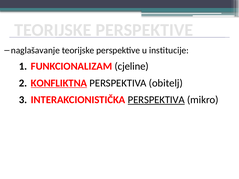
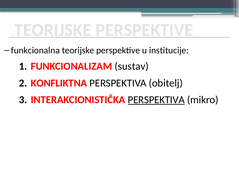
naglašavanje: naglašavanje -> funkcionalna (35, 50)
cjeline: cjeline -> sustav (132, 66)
KONFLIKTNA underline: present -> none (59, 83)
